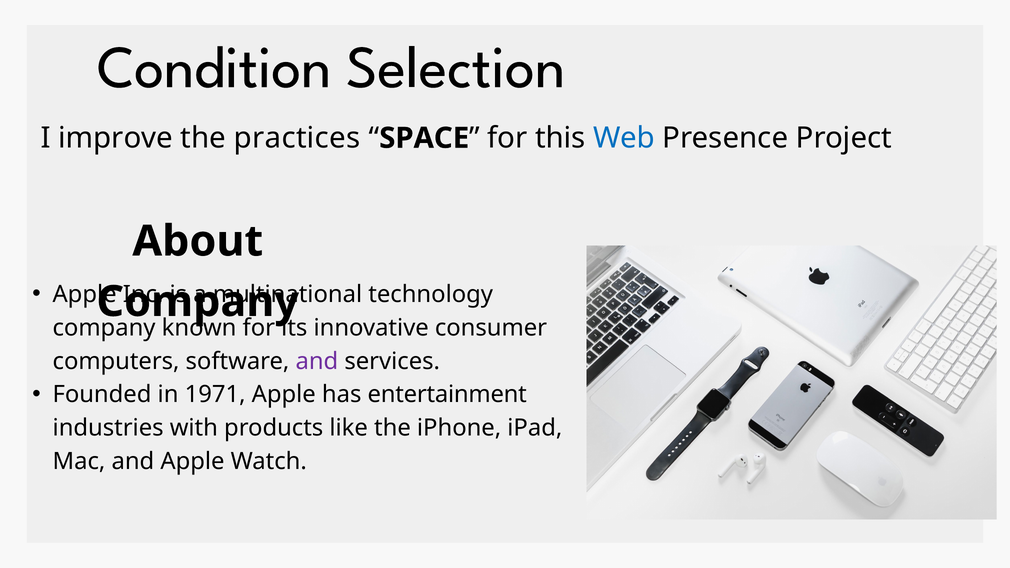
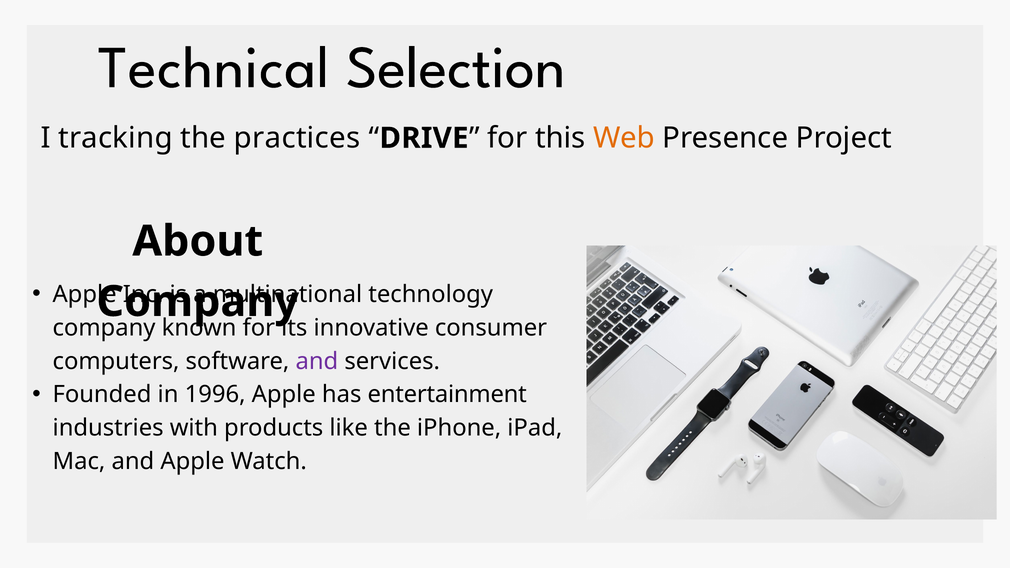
Condition: Condition -> Technical (214, 67)
improve: improve -> tracking (116, 138)
SPACE: SPACE -> DRIVE (424, 138)
Web colour: blue -> orange (624, 138)
1971: 1971 -> 1996 (215, 395)
